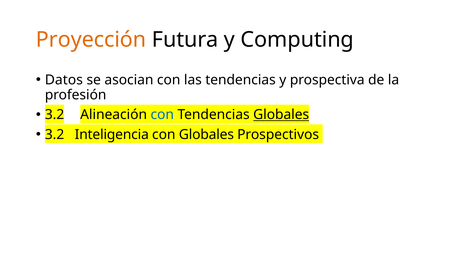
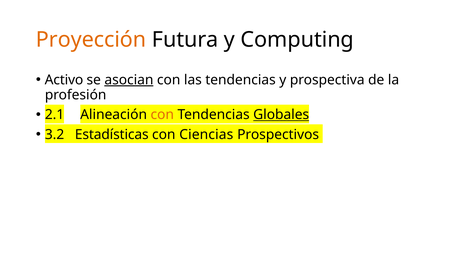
Datos: Datos -> Activo (64, 80)
asocian underline: none -> present (129, 80)
3.2: 3.2 -> 2.1 (55, 114)
con colour: blue -> orange (162, 114)
Inteligencia: Inteligencia -> Estadísticas (112, 134)
con Globales: Globales -> Ciencias (206, 134)
